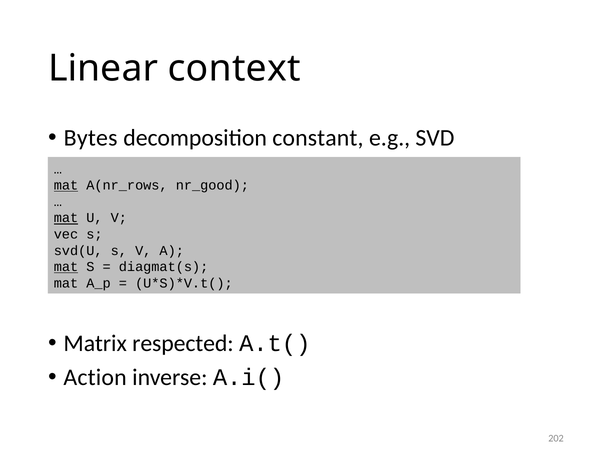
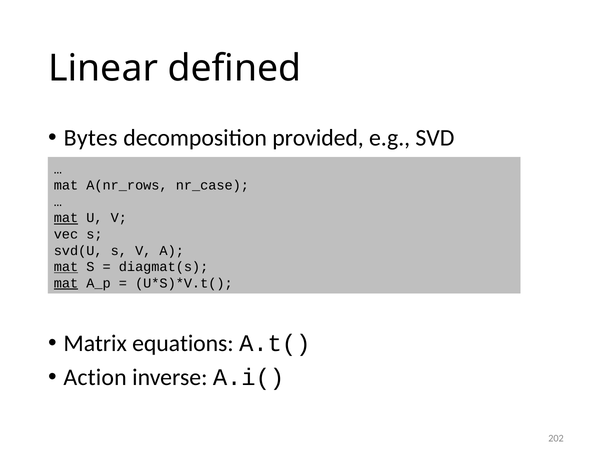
context: context -> defined (234, 69)
constant: constant -> provided (318, 138)
mat underline: present -> none (66, 185)
nr_good: nr_good -> nr_case (212, 185)
mat underline: none -> present (66, 283)
respected: respected -> equations (183, 343)
